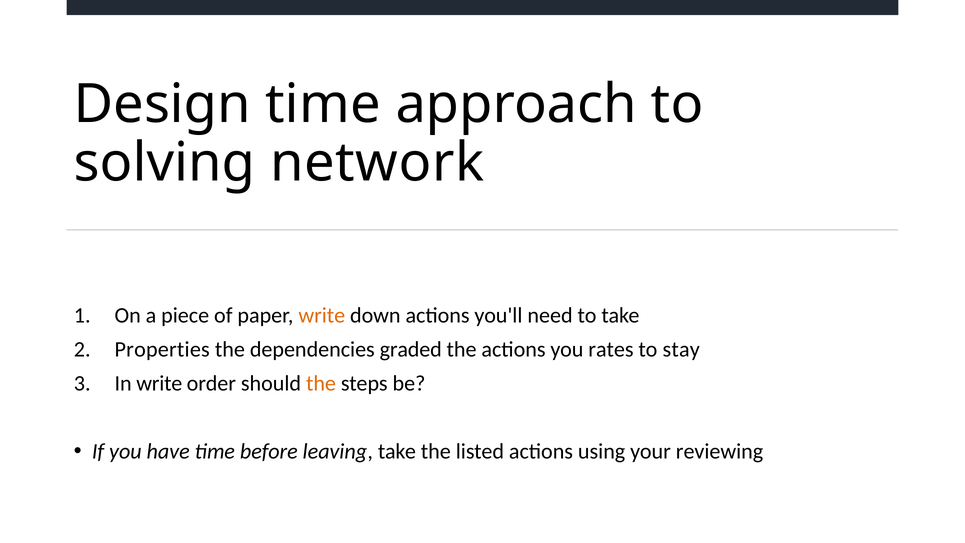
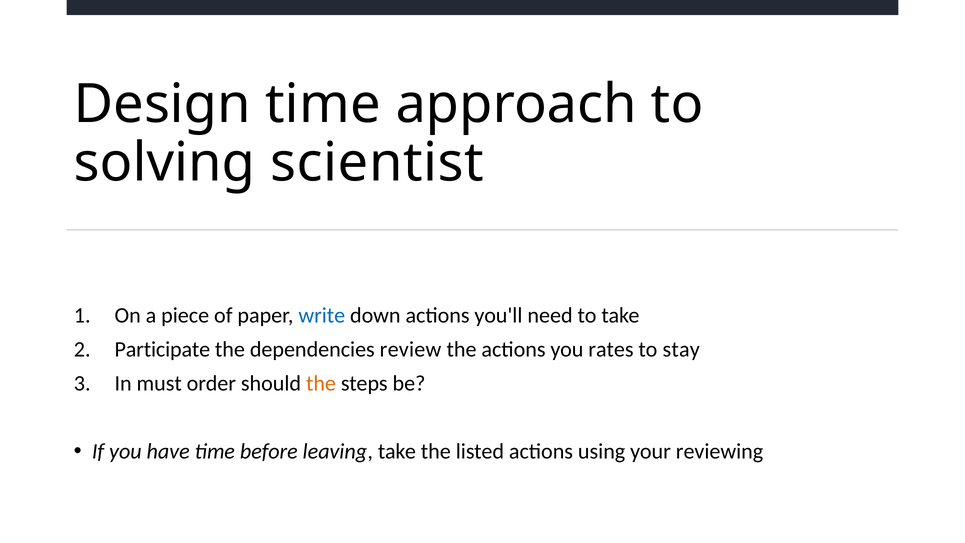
network: network -> scientist (377, 163)
write colour: orange -> blue (322, 315)
Properties: Properties -> Participate (162, 349)
graded: graded -> review (411, 349)
In write: write -> must (159, 383)
